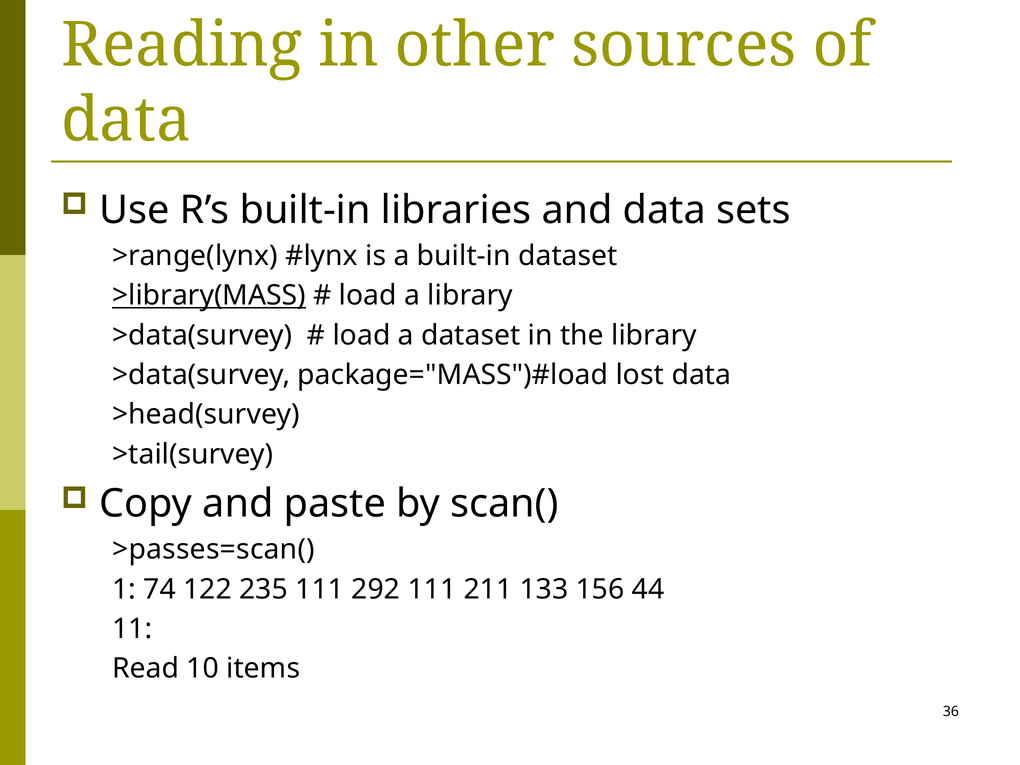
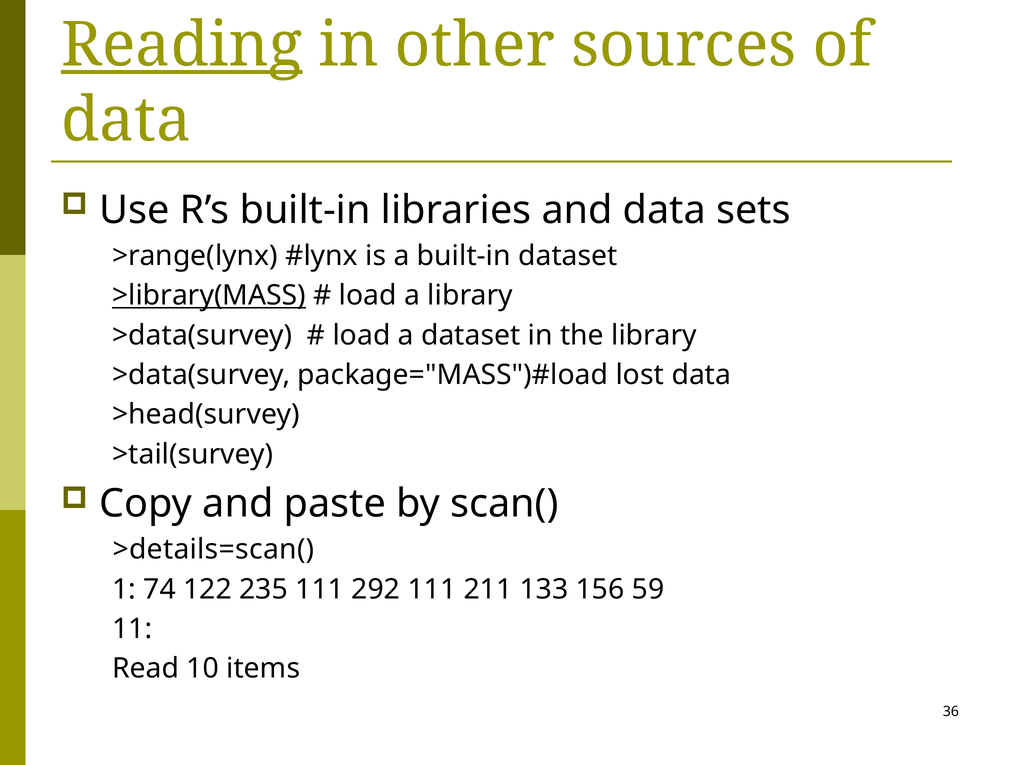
Reading underline: none -> present (182, 45)
>passes=scan(: >passes=scan( -> >details=scan( (213, 550)
44: 44 -> 59 (648, 589)
